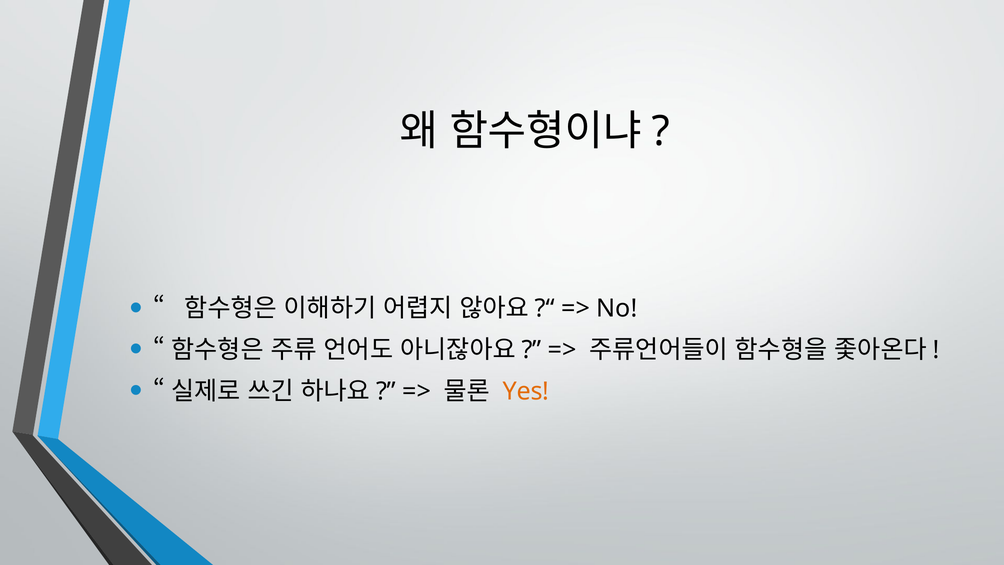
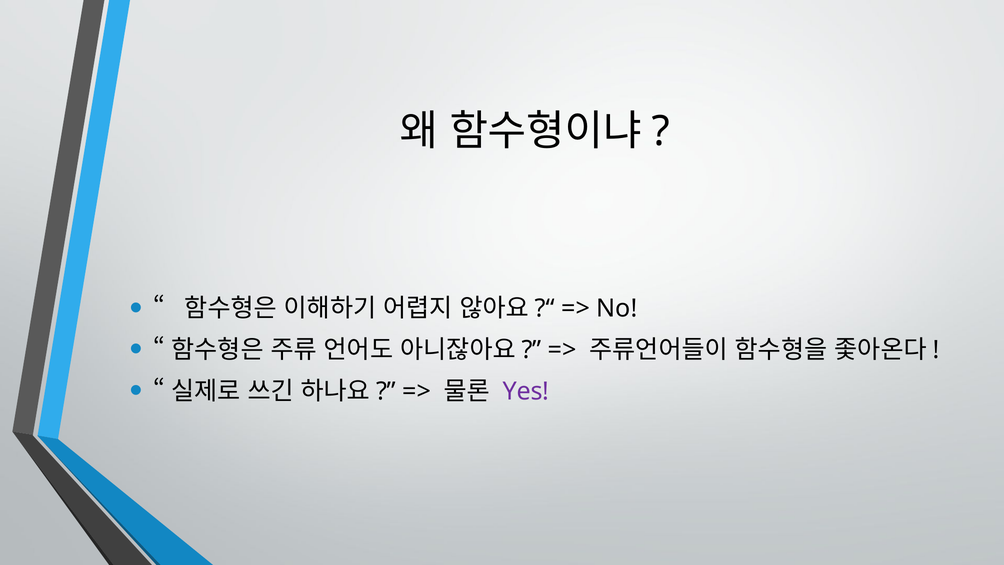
Yes colour: orange -> purple (526, 391)
